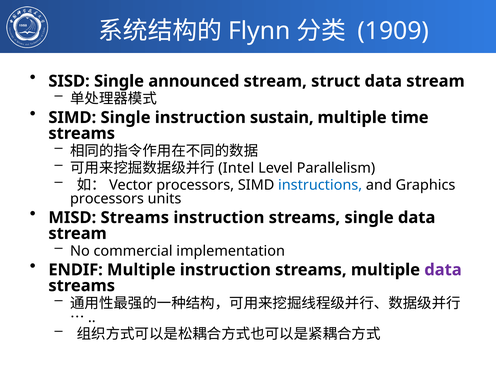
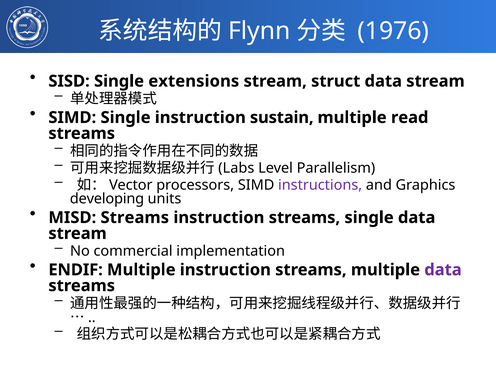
1909: 1909 -> 1976 (393, 31)
announced: announced -> extensions (194, 81)
time: time -> read (410, 118)
Intel: Intel -> Labs (236, 168)
instructions colour: blue -> purple (320, 185)
processors: processors -> developing (107, 199)
